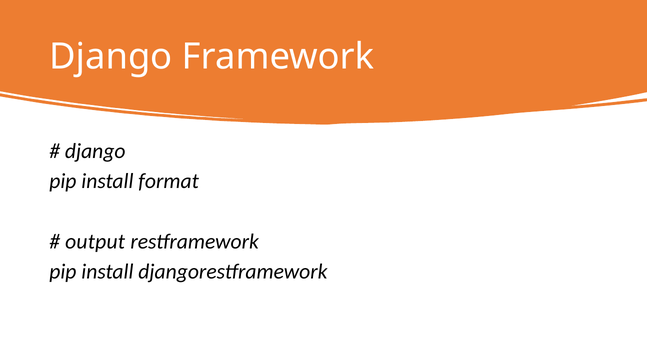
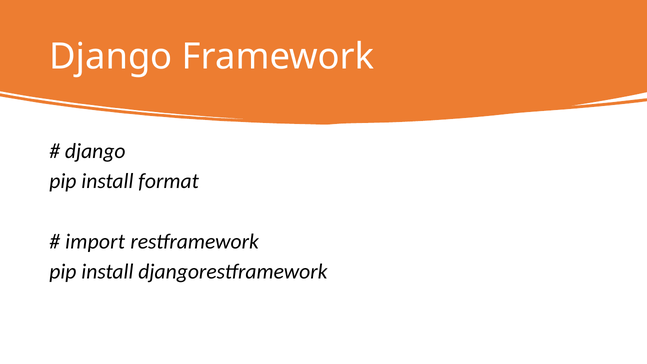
output: output -> import (95, 241)
